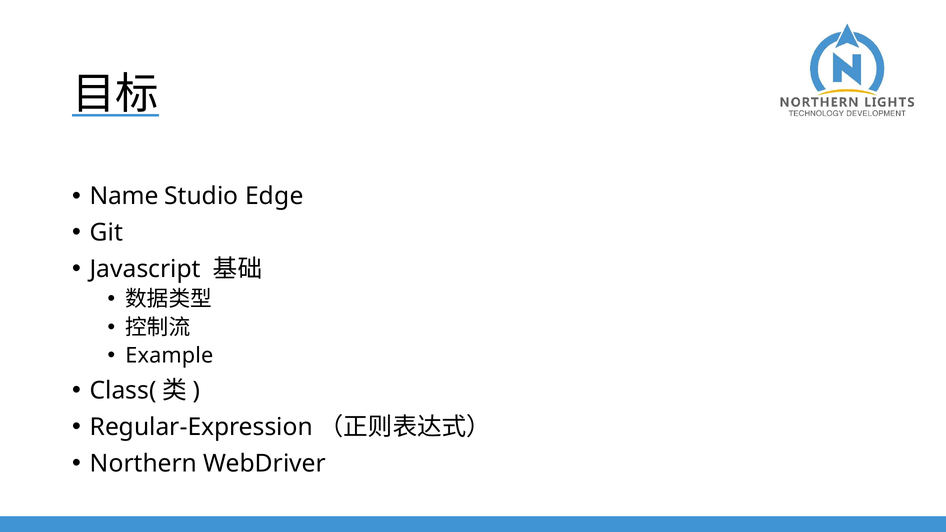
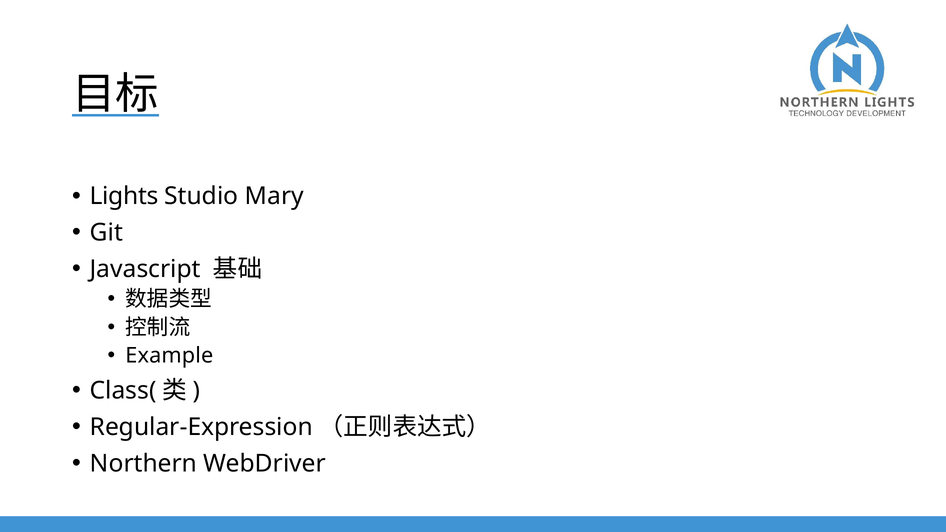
Name: Name -> Lights (124, 196)
Edge: Edge -> Mary (274, 196)
